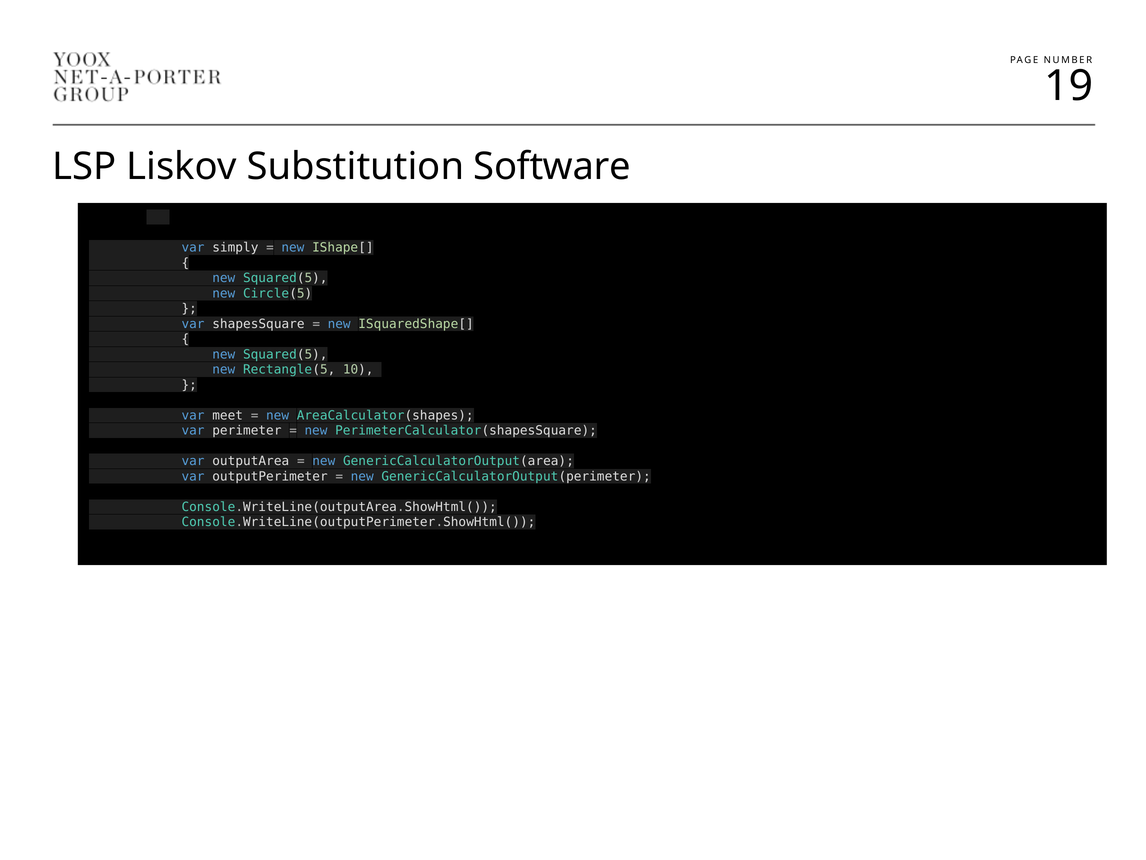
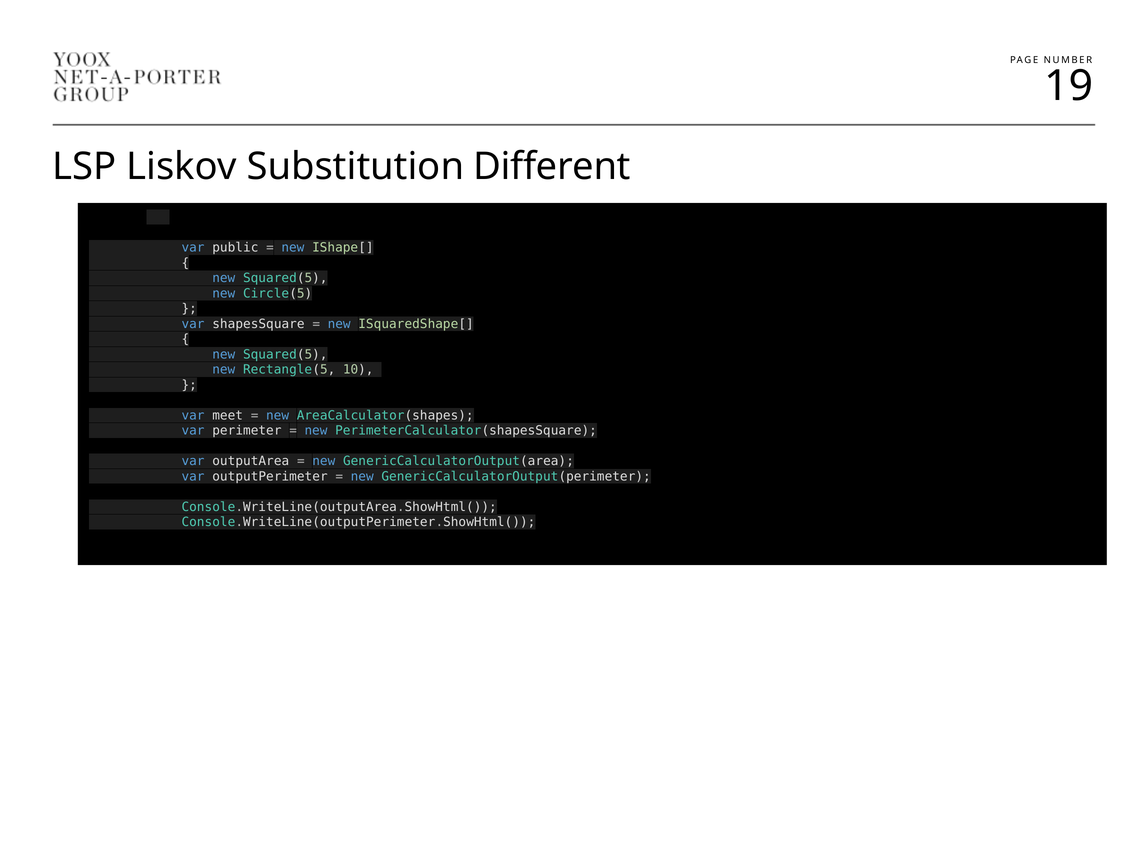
Software: Software -> Different (552, 166)
simply: simply -> public (235, 247)
